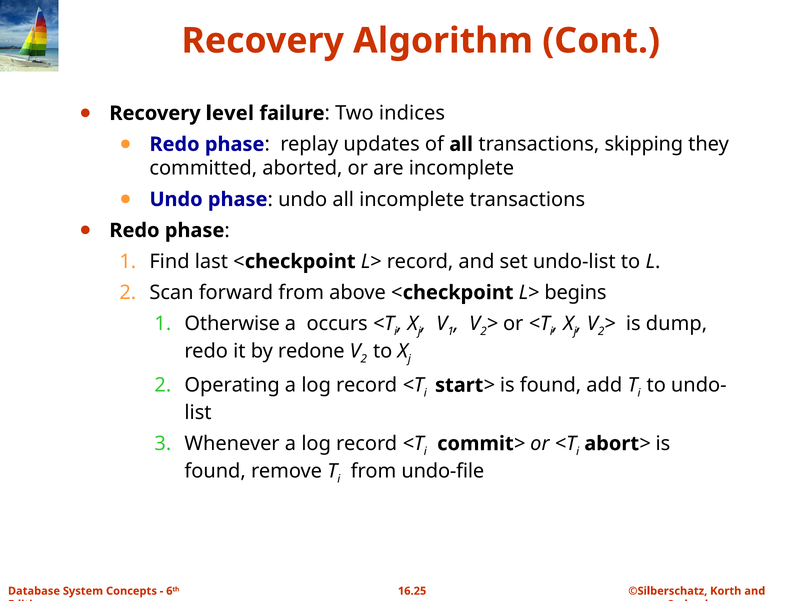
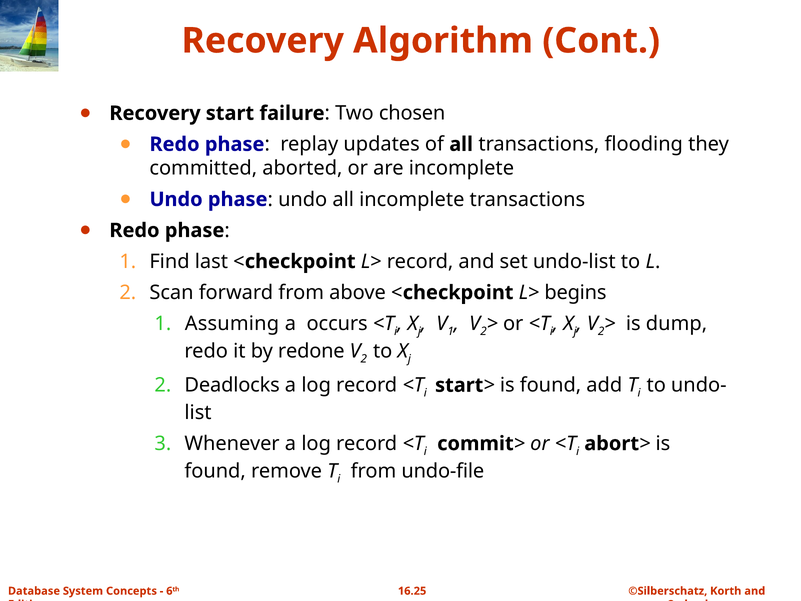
Recovery level: level -> start (230, 113)
indices: indices -> chosen (412, 113)
skipping: skipping -> flooding (644, 144)
Otherwise: Otherwise -> Assuming (232, 323)
Operating: Operating -> Deadlocks (232, 385)
